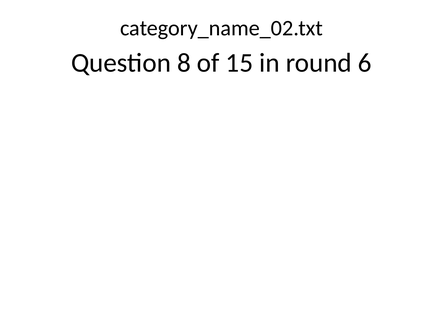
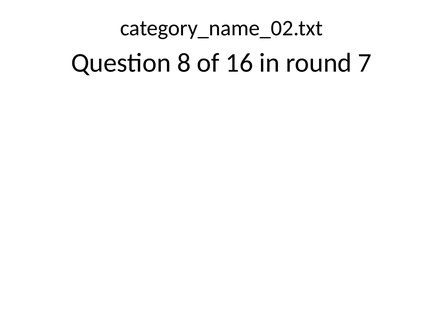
15: 15 -> 16 (239, 63)
6: 6 -> 7 (365, 63)
